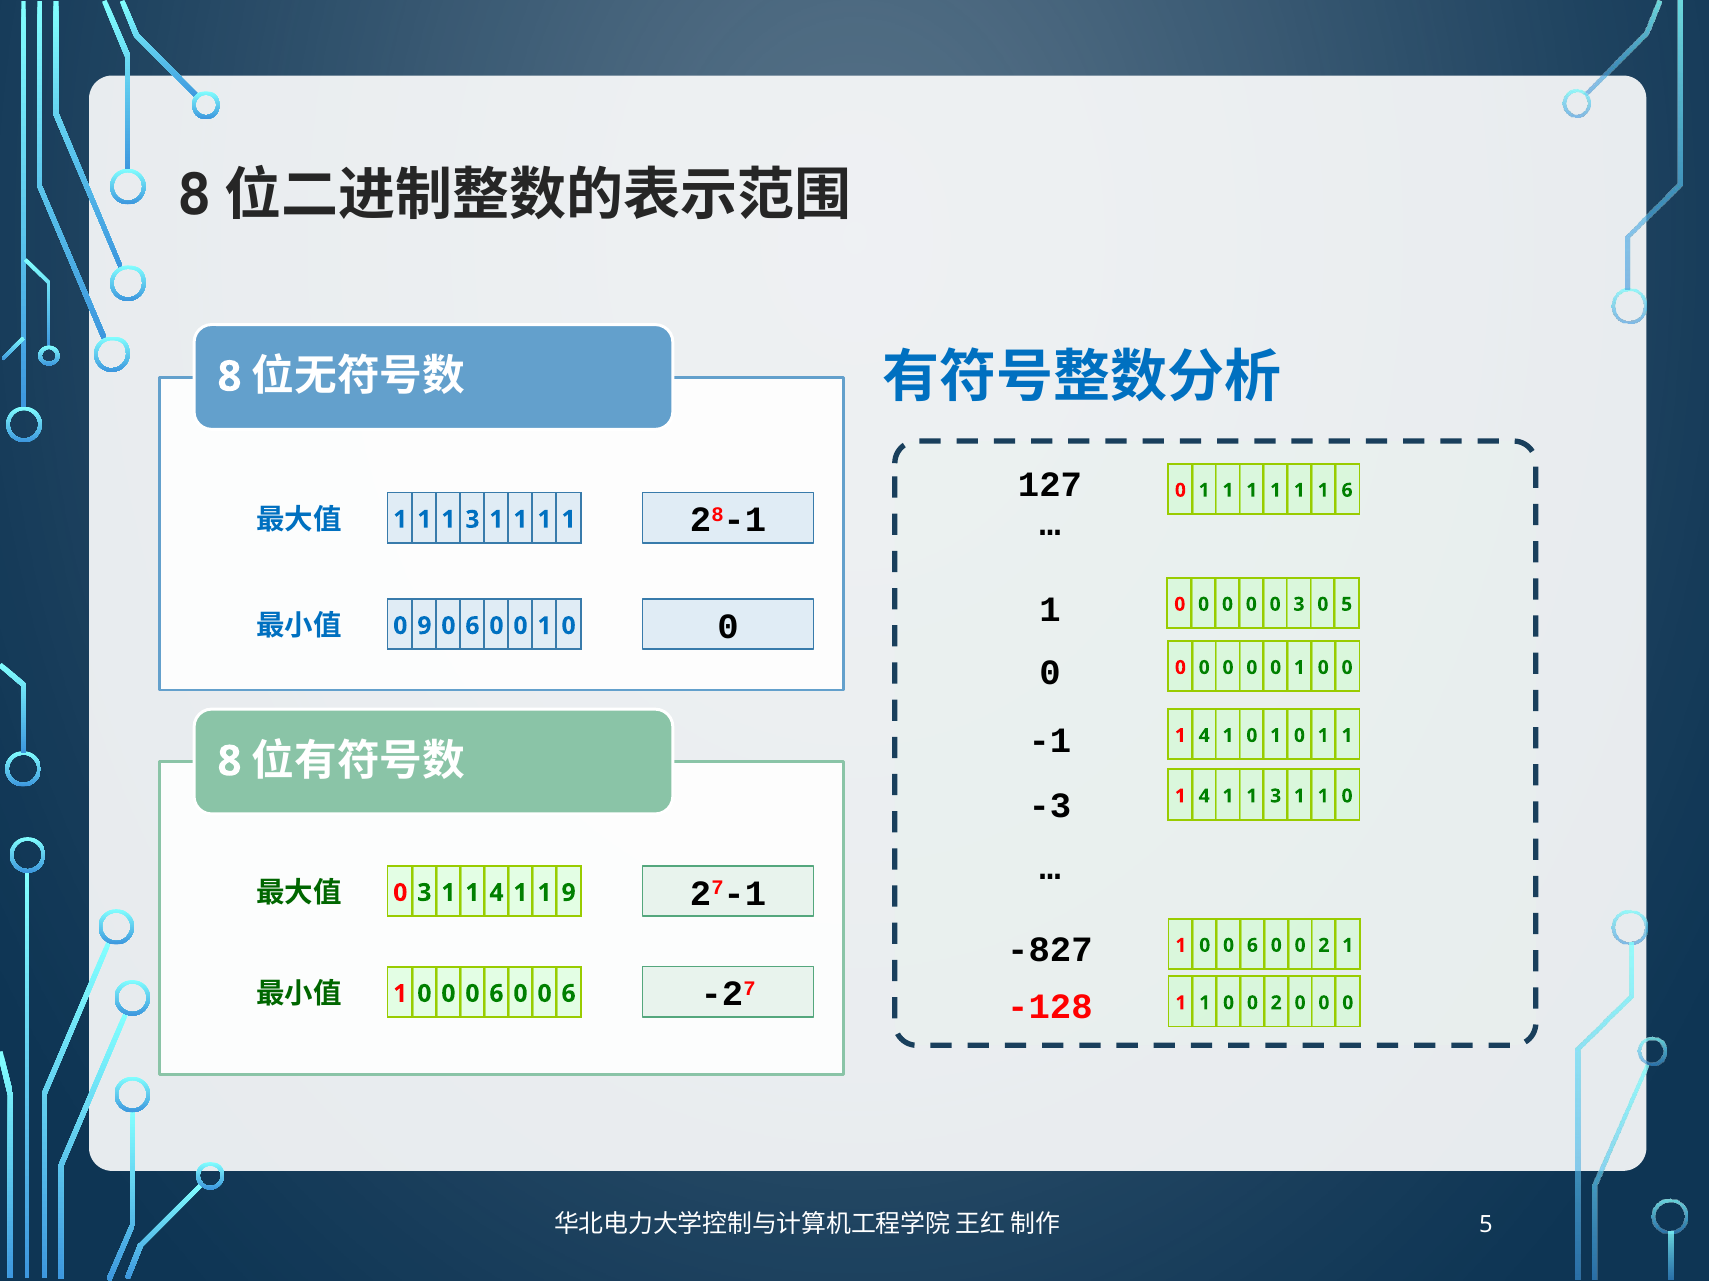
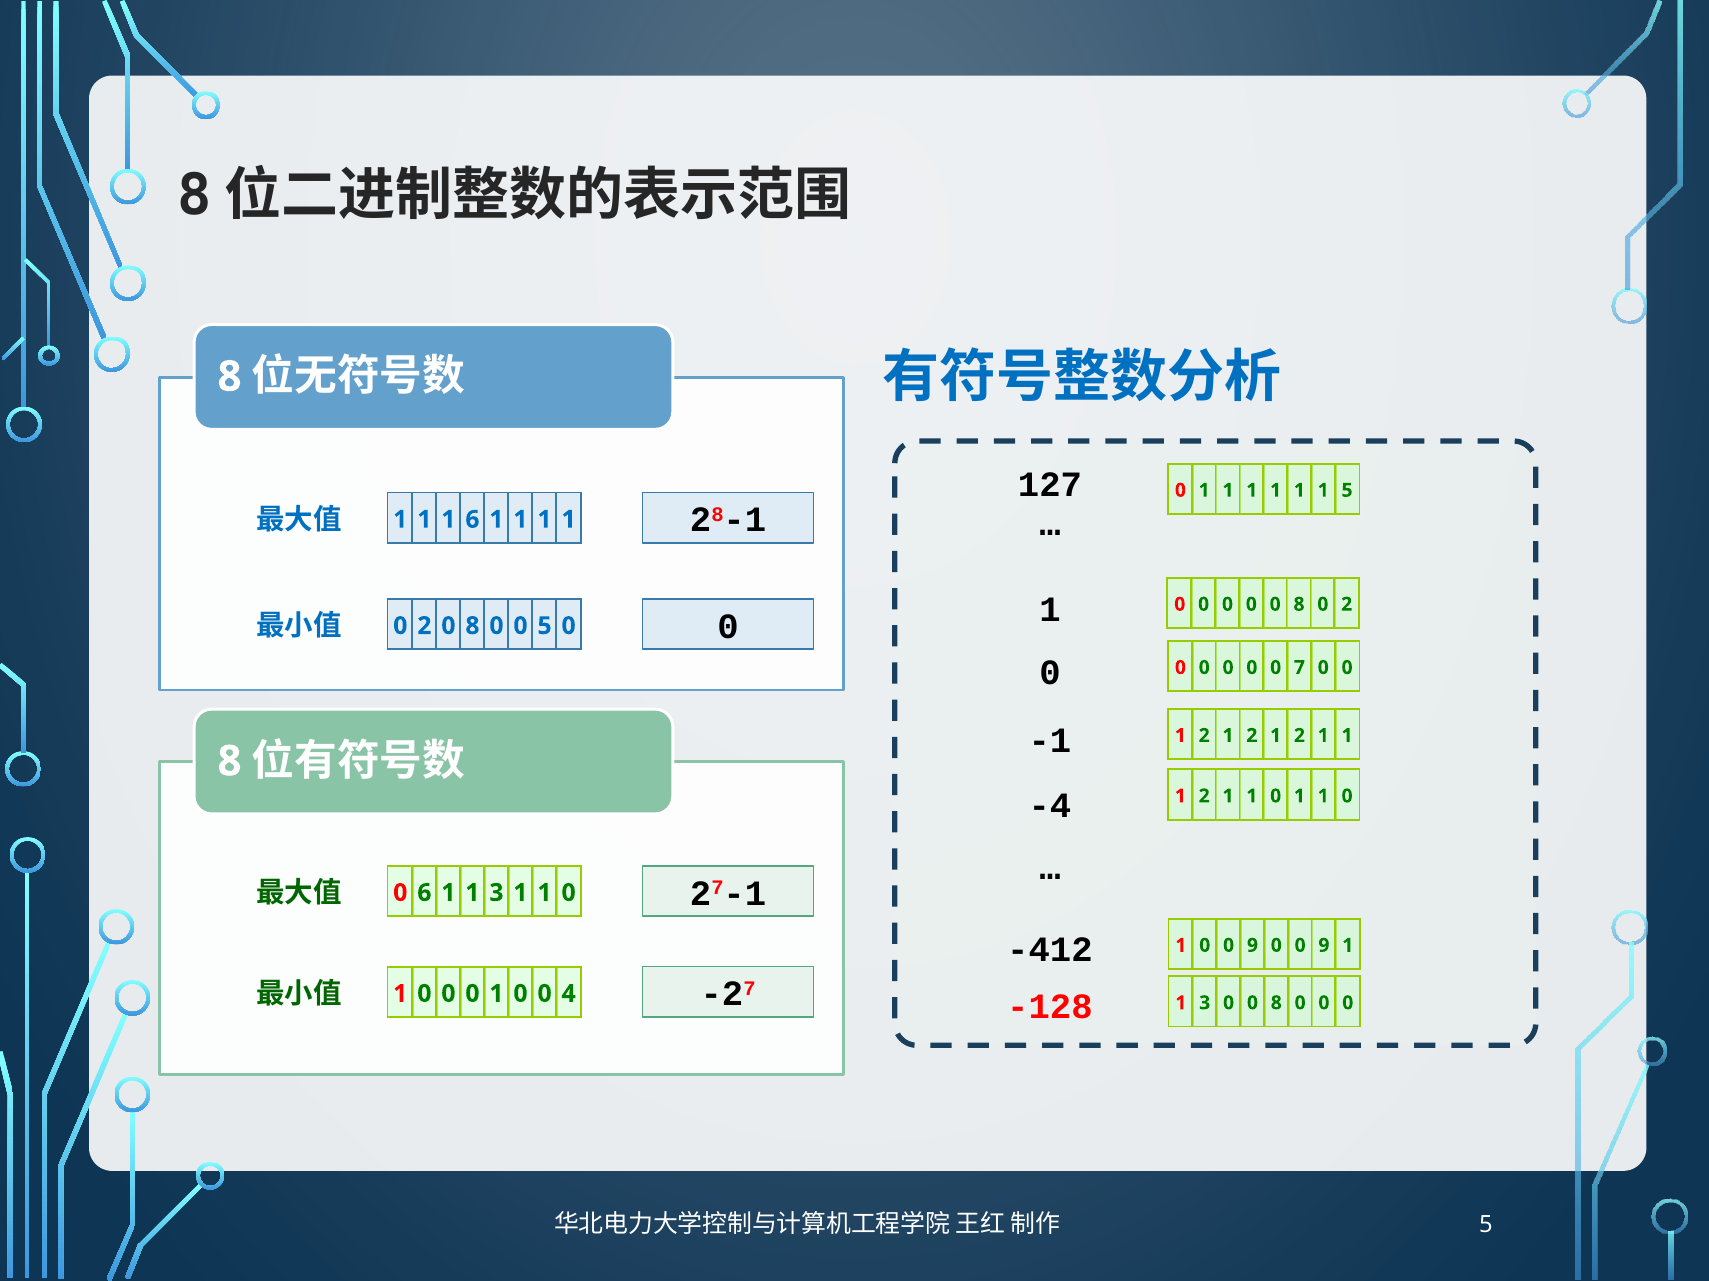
1 6: 6 -> 5 (1347, 491)
1 1 1 3: 3 -> 6 (472, 520)
0 0 0 3: 3 -> 8 (1299, 605)
5: 5 -> 2 (1347, 605)
9: 9 -> 2 (424, 626)
6: 6 -> 8 (472, 626)
1: 1 -> 5 (545, 626)
1: 1 -> 7 (1299, 668)
4: 4 -> 2 (1204, 736)
0: 0 -> 2 (1252, 736)
0: 0 -> 2 (1299, 736)
-3: -3 -> -4 (1050, 806)
4: 4 -> 2 (1204, 796)
3: 3 -> 0 (1276, 796)
3: 3 -> 6 (424, 893)
4: 4 -> 3 (496, 893)
9: 9 -> 0 (569, 893)
-827: -827 -> -412 (1050, 950)
1 0 0 6: 6 -> 9 (1252, 946)
2: 2 -> 9 (1324, 946)
6: 6 -> 1 (496, 994)
6: 6 -> 4 (569, 994)
-128 1 1: 1 -> 3 (1205, 1003)
2: 2 -> 8 (1276, 1003)
